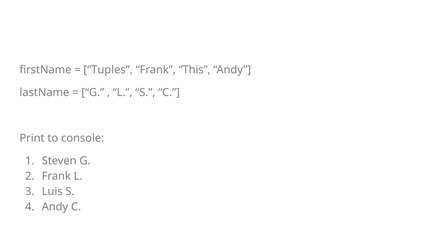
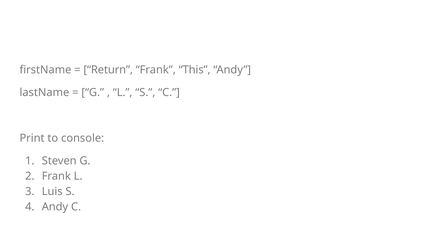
Tuples: Tuples -> Return (108, 70)
